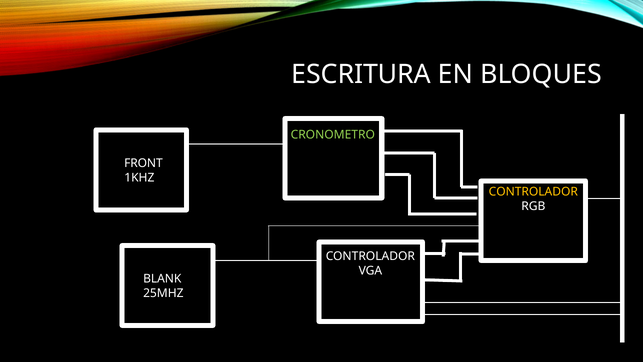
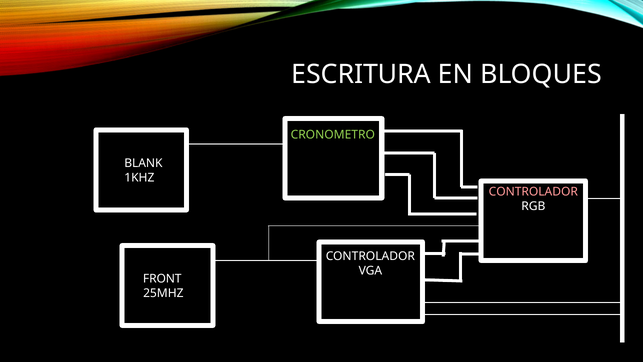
FRONT: FRONT -> BLANK (143, 163)
CONTROLADOR colour: yellow -> pink (533, 192)
BLANK: BLANK -> FRONT (162, 279)
